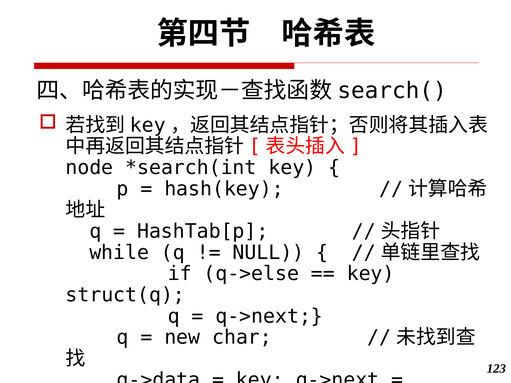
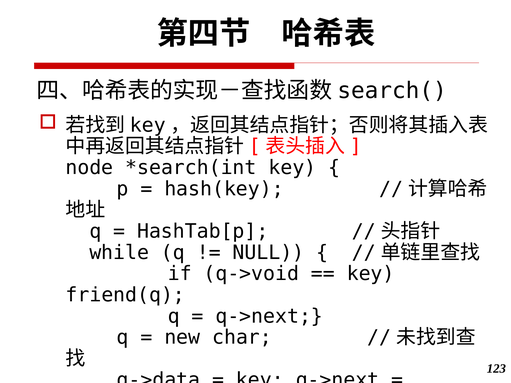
q->else: q->else -> q->void (251, 274)
struct(q: struct(q -> friend(q (125, 295)
